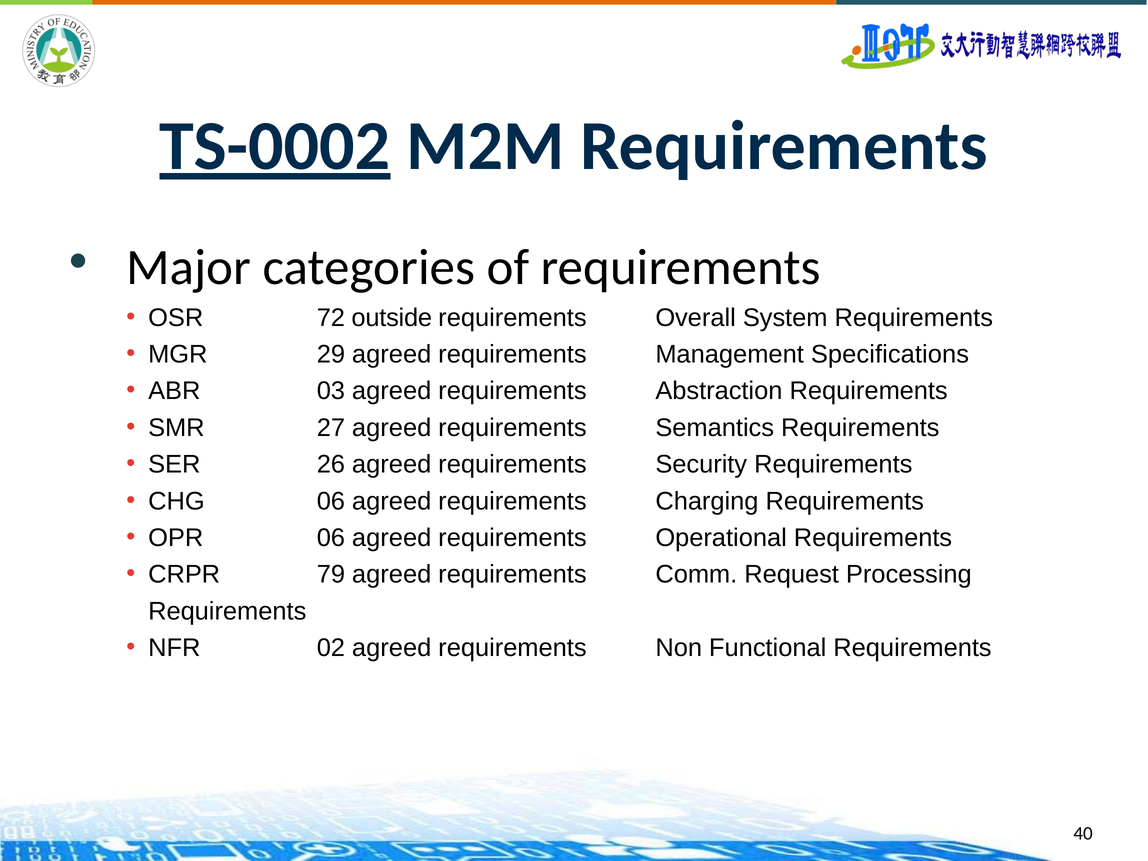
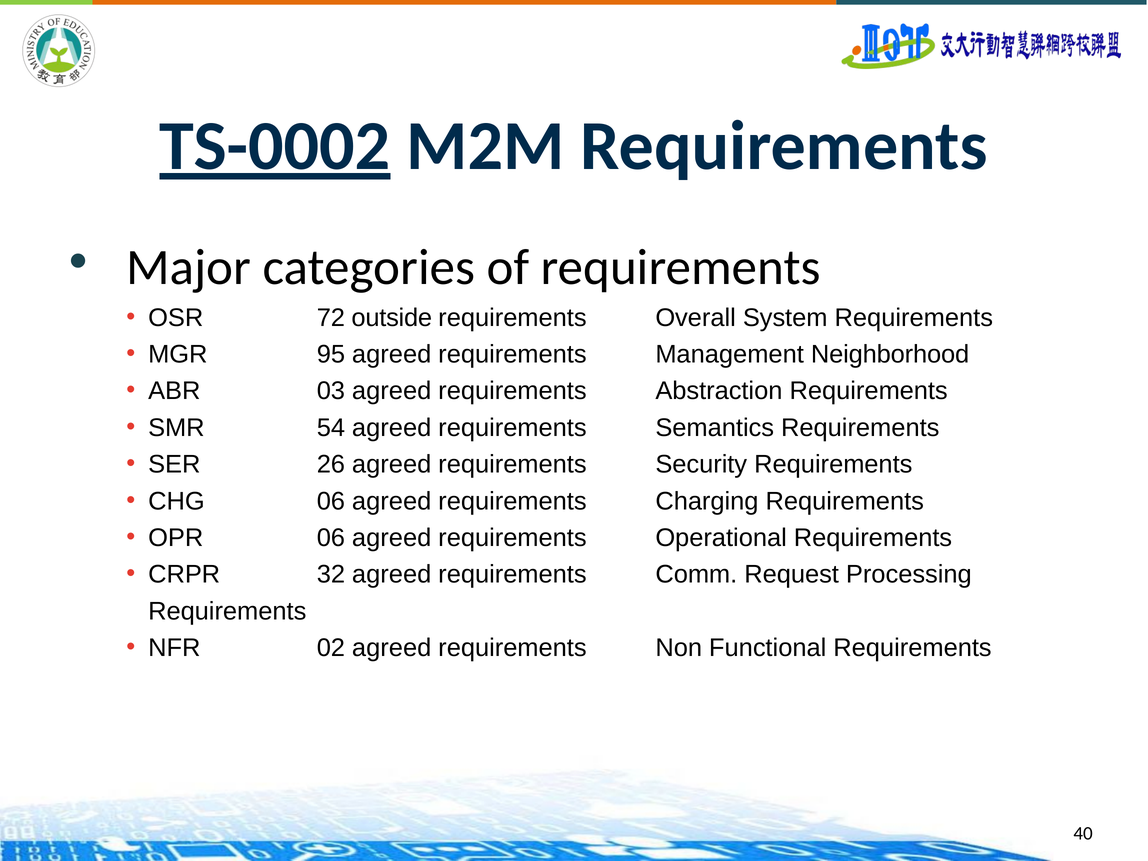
29: 29 -> 95 (331, 354)
Specifications: Specifications -> Neighborhood (890, 354)
27: 27 -> 54 (331, 428)
79: 79 -> 32 (331, 575)
